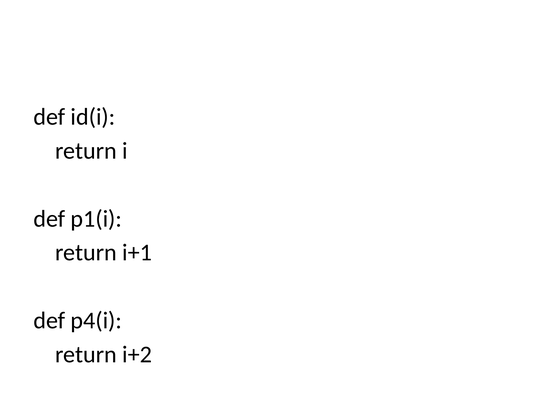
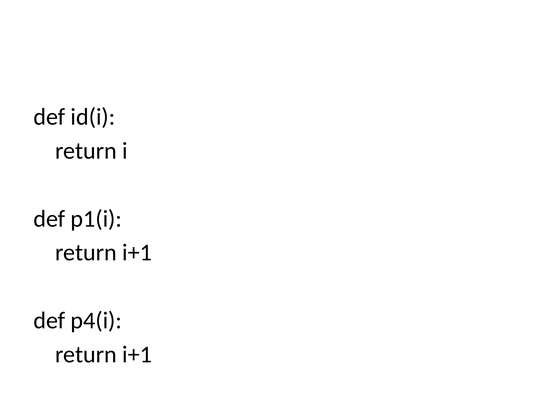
i+2: i+2 -> i+1 (137, 354)
